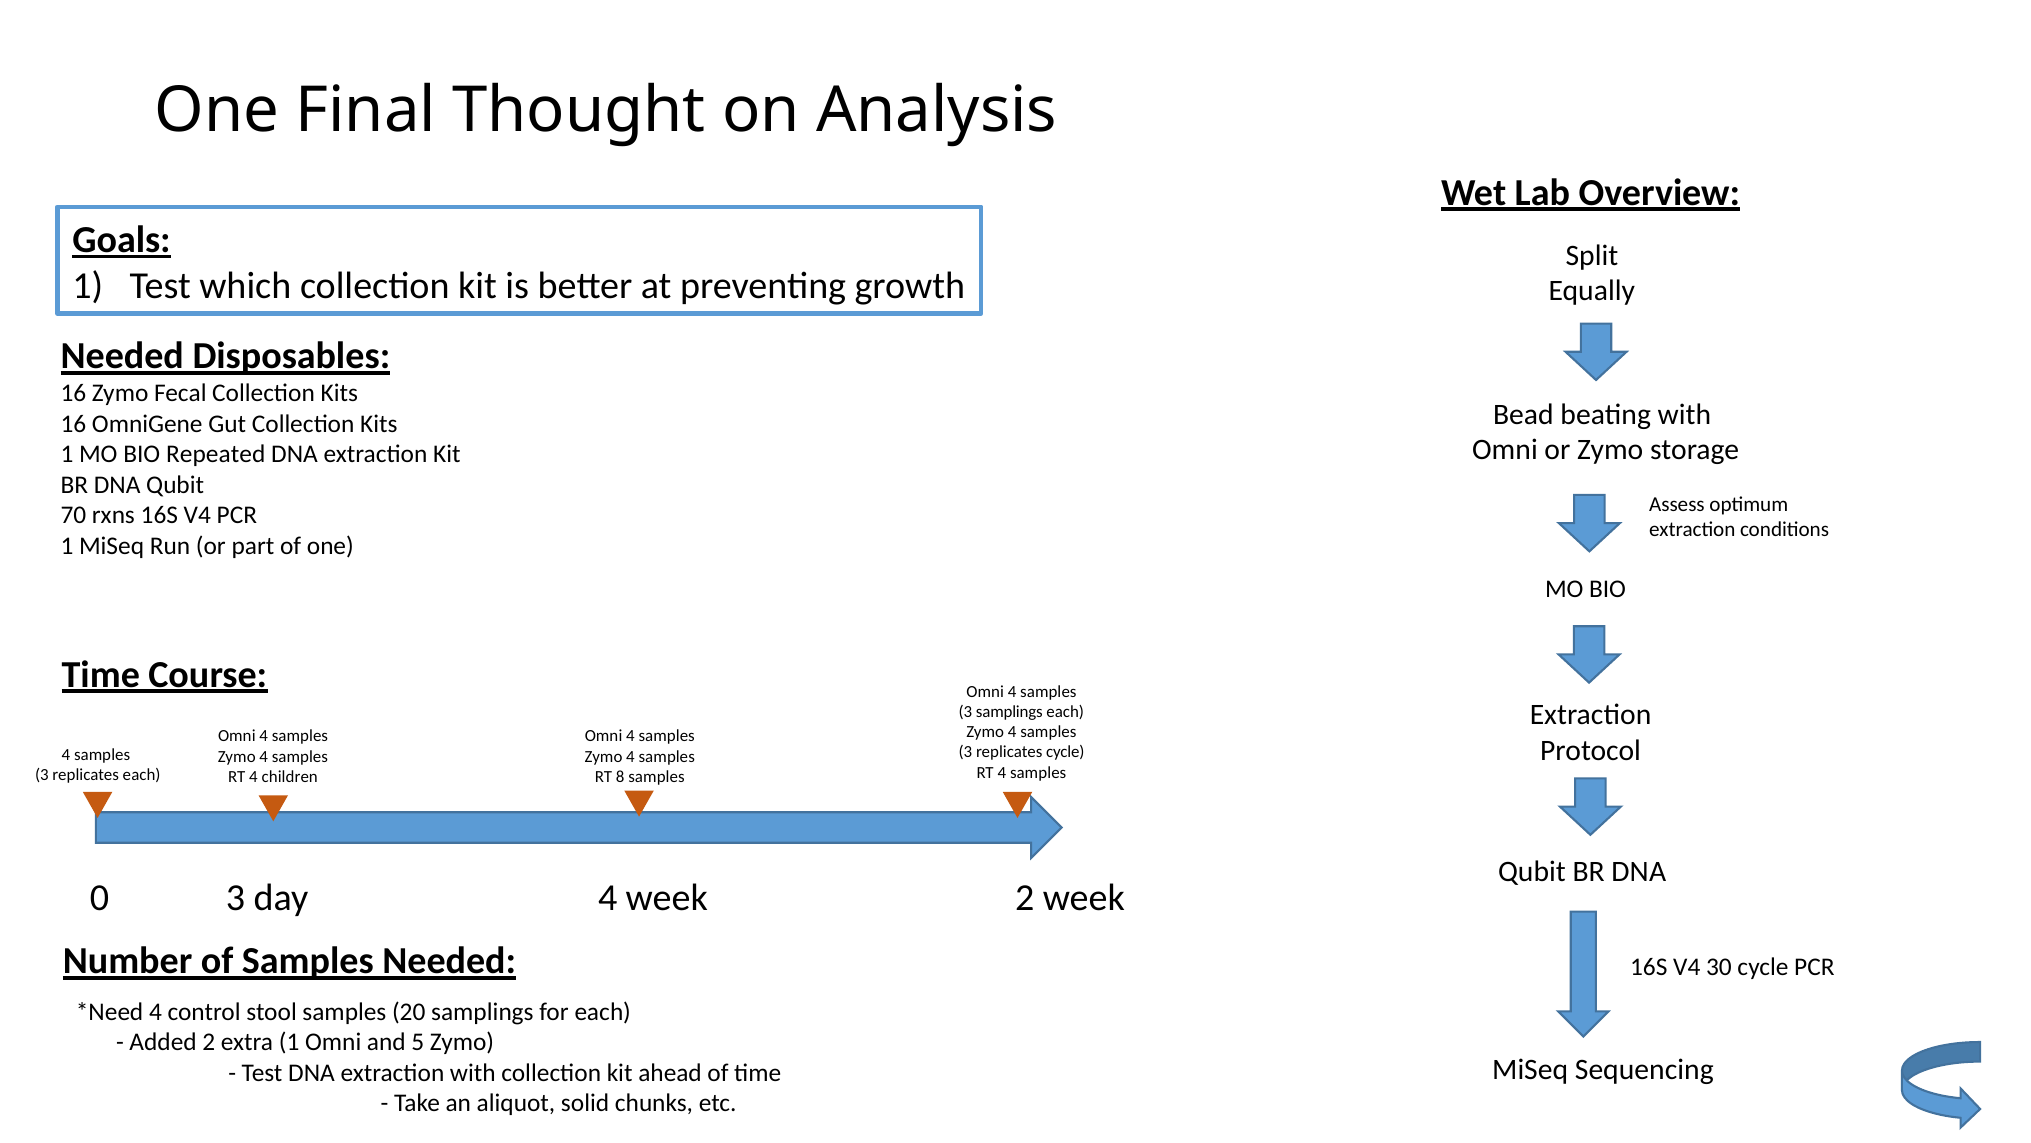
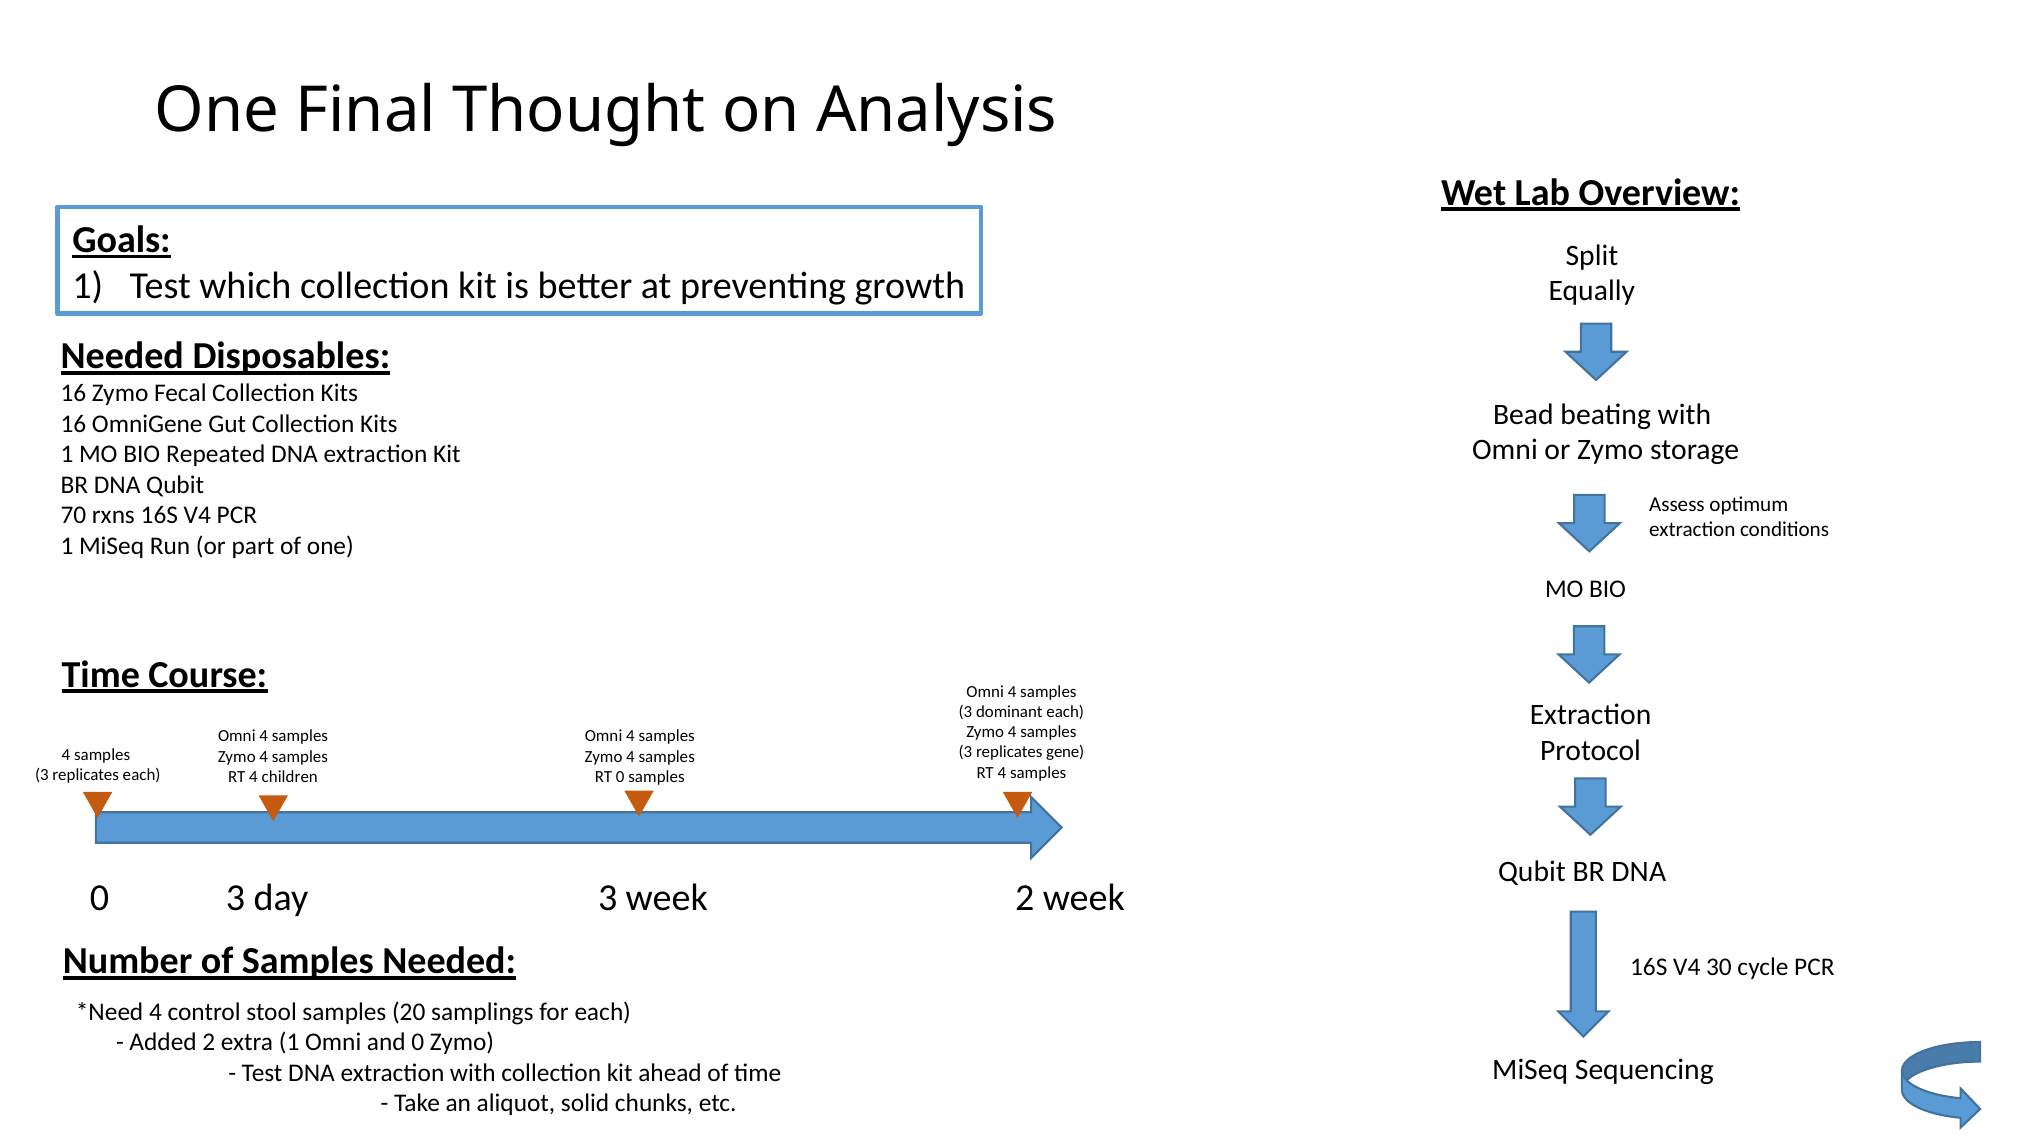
3 samplings: samplings -> dominant (1009, 711)
replicates cycle: cycle -> gene (1065, 752)
RT 8: 8 -> 0 (620, 777)
day 4: 4 -> 3 (608, 898)
and 5: 5 -> 0 (418, 1042)
